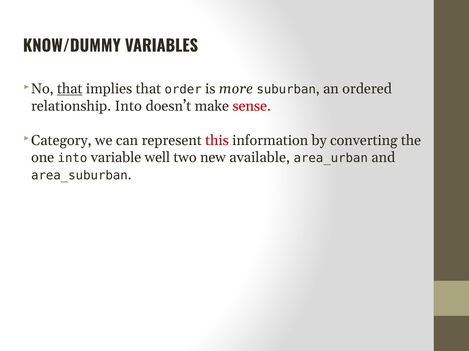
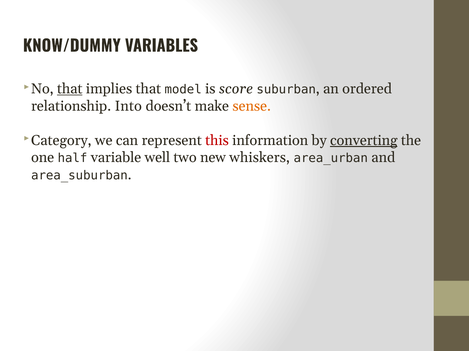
order: order -> model (183, 90)
more: more -> score (236, 89)
sense colour: red -> orange (252, 106)
converting underline: none -> present (364, 141)
one into: into -> half (72, 158)
available: available -> whiskers (260, 158)
